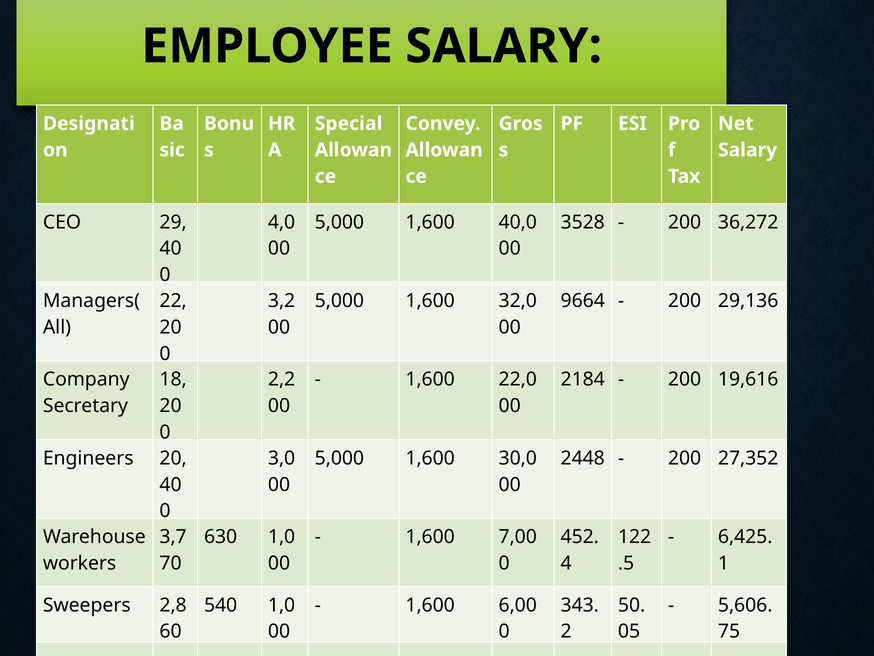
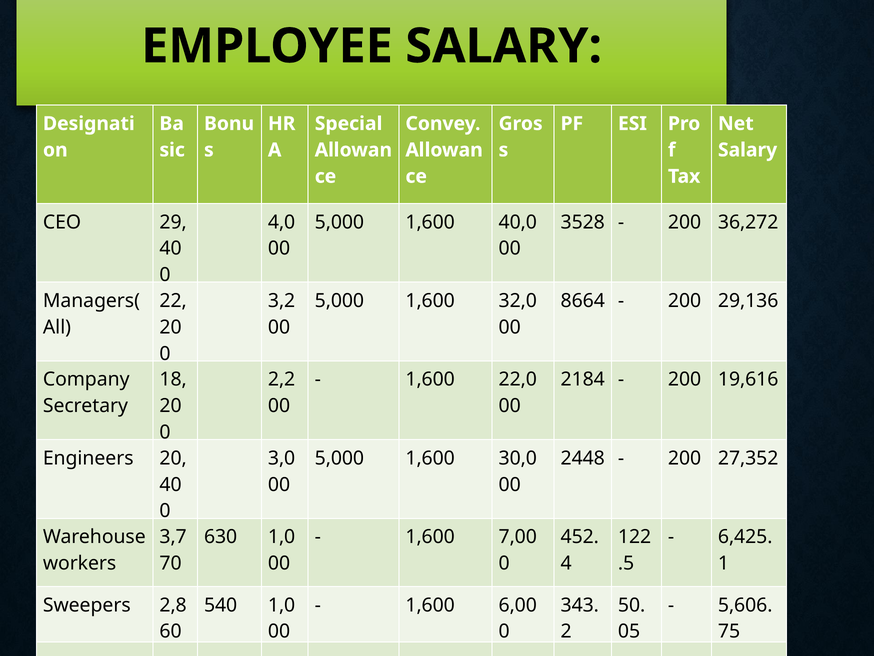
9664: 9664 -> 8664 (583, 301)
